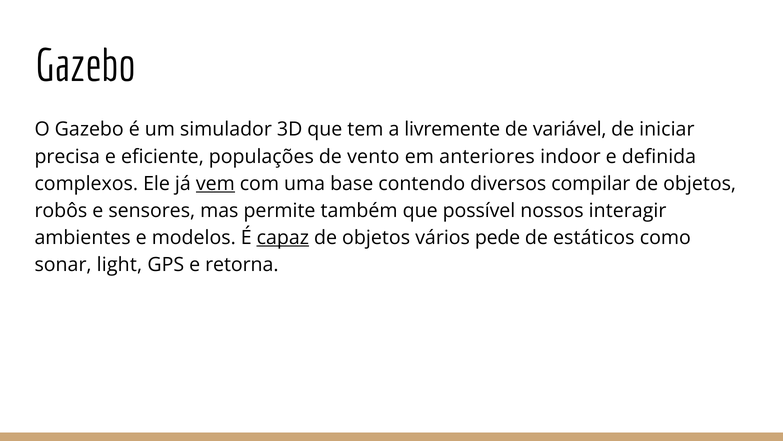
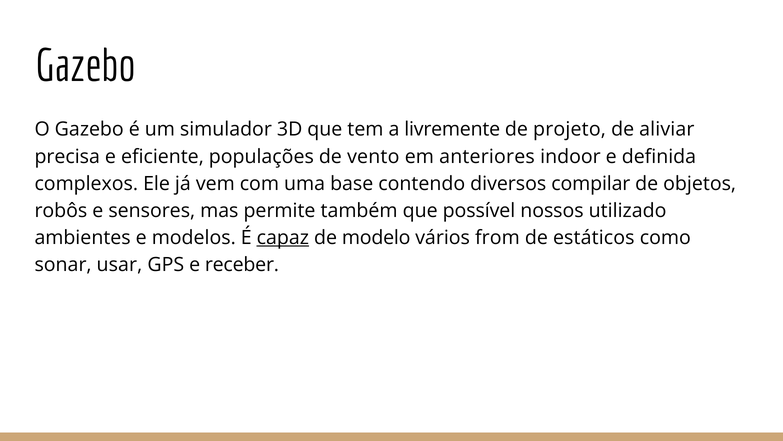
variável: variável -> projeto (570, 129)
iniciar: iniciar -> aliviar (667, 129)
vem underline: present -> none (215, 183)
interagir: interagir -> utilizado (628, 210)
objetos: objetos -> modelo (376, 237)
pede: pede -> from (497, 237)
light: light -> usar (119, 264)
retorna: retorna -> receber (242, 264)
